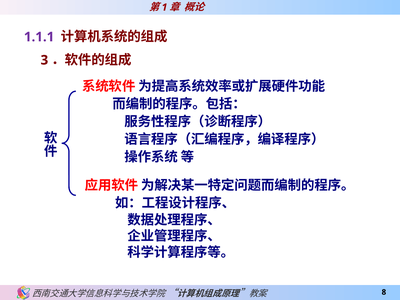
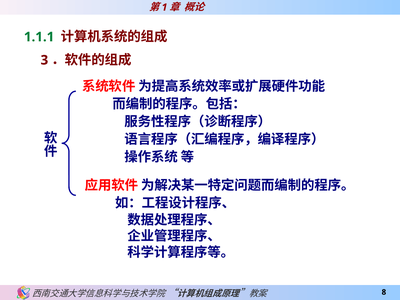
1.1.1 colour: purple -> green (39, 37)
